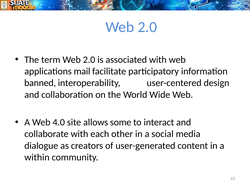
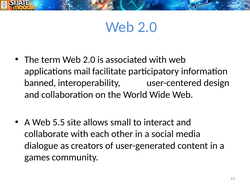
4.0: 4.0 -> 5.5 (59, 123)
some: some -> small (121, 123)
within: within -> games (37, 158)
